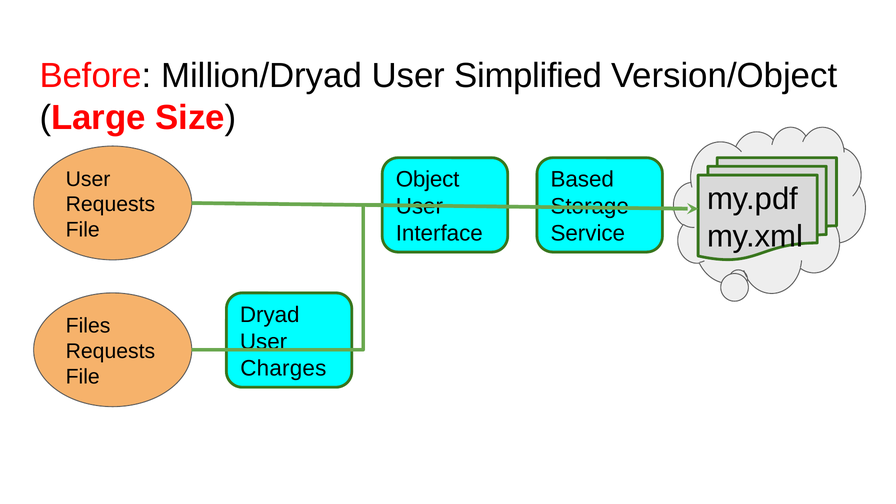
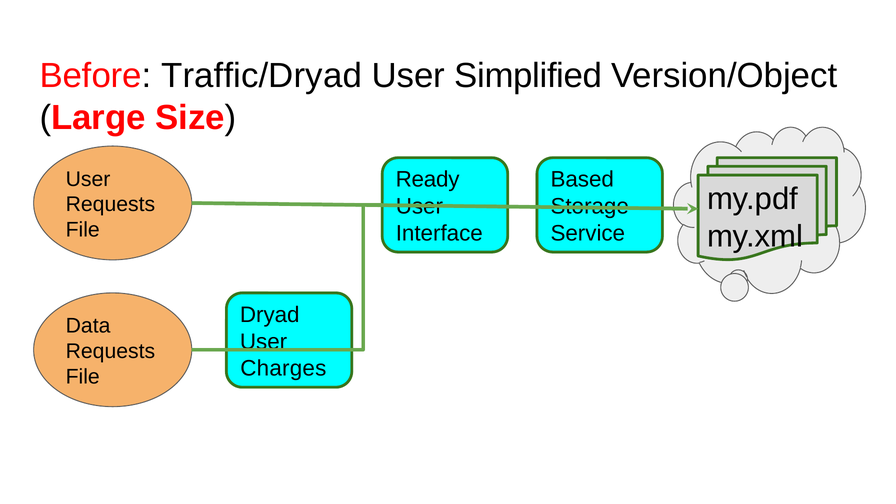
Million/Dryad: Million/Dryad -> Traffic/Dryad (262, 76)
Object: Object -> Ready (428, 180)
Files: Files -> Data (88, 326)
